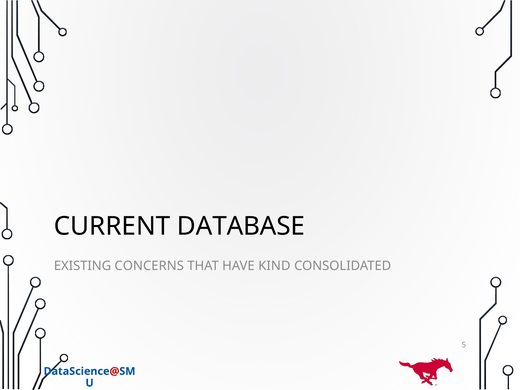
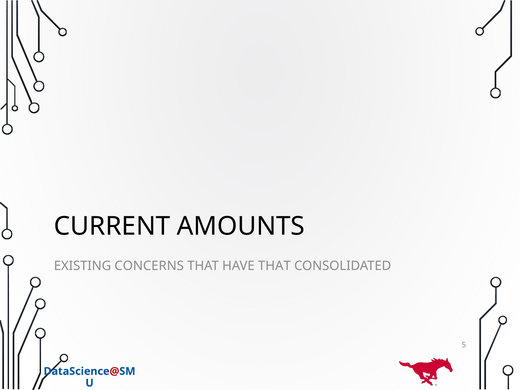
DATABASE: DATABASE -> AMOUNTS (241, 226)
HAVE KIND: KIND -> THAT (274, 266)
